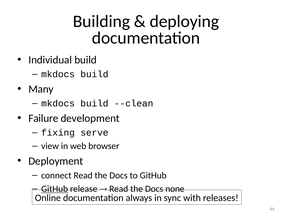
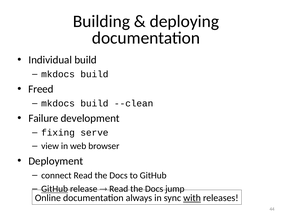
Many: Many -> Freed (41, 89)
none: none -> jump (175, 189)
with underline: none -> present (192, 198)
